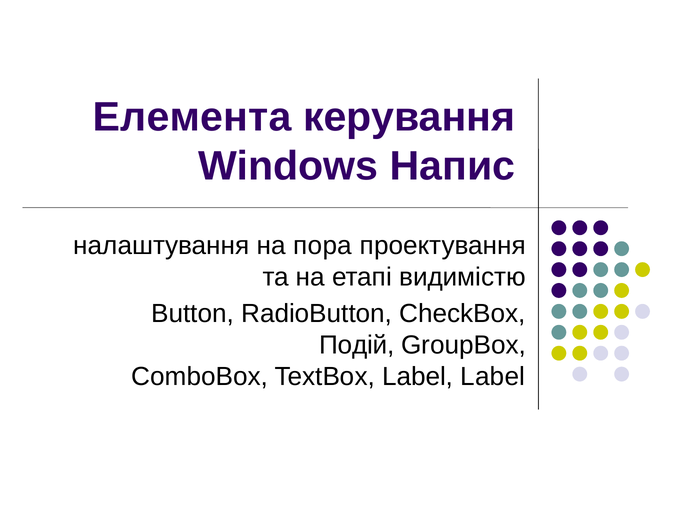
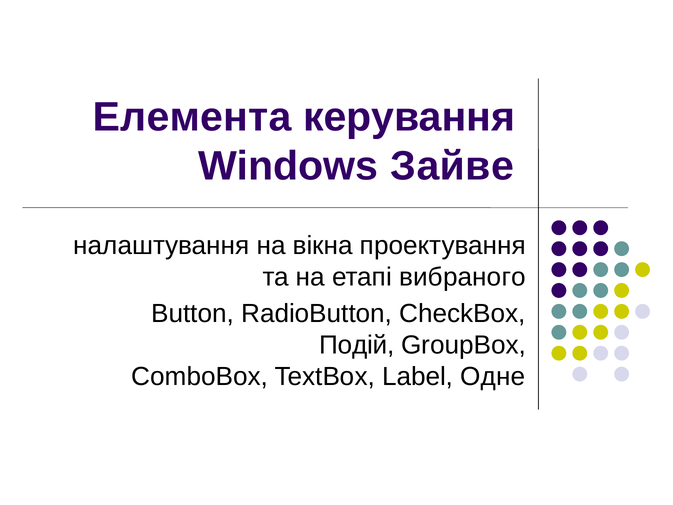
Напис: Напис -> Зайве (452, 166)
пора: пора -> вікна (323, 245)
видимістю: видимістю -> вибраного (462, 277)
Label Label: Label -> Одне (493, 376)
